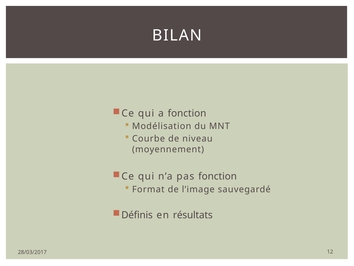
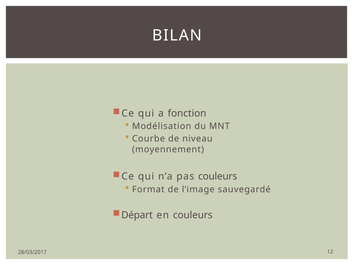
pas fonction: fonction -> couleurs (218, 176)
Définis: Définis -> Départ (137, 215)
en résultats: résultats -> couleurs (193, 215)
